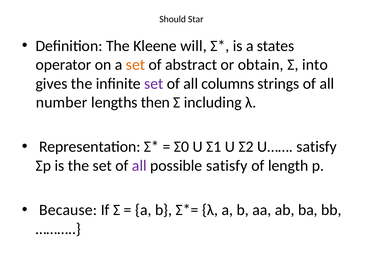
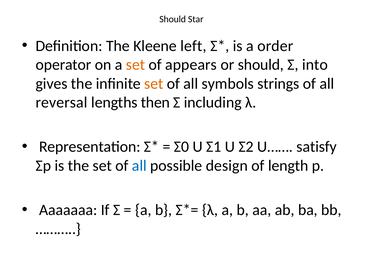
will: will -> left (193, 46)
states: states -> order (275, 46)
abstract: abstract -> appears (191, 65)
or obtain: obtain -> should (261, 65)
set colour: purple -> orange (154, 84)
columns: columns -> symbols (228, 84)
number: number -> reversal (62, 102)
all colour: purple -> blue (139, 166)
possible satisfy: satisfy -> design (227, 166)
Because: Because -> Aaaaaaa (68, 210)
